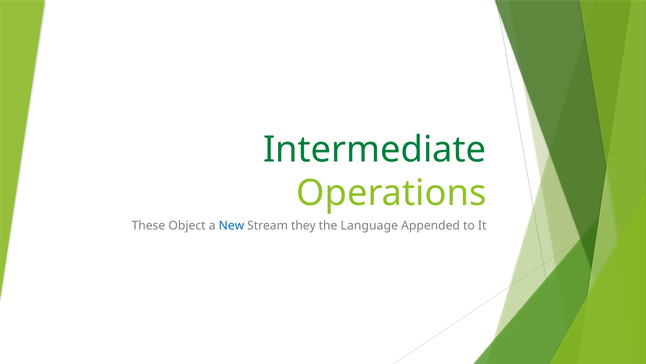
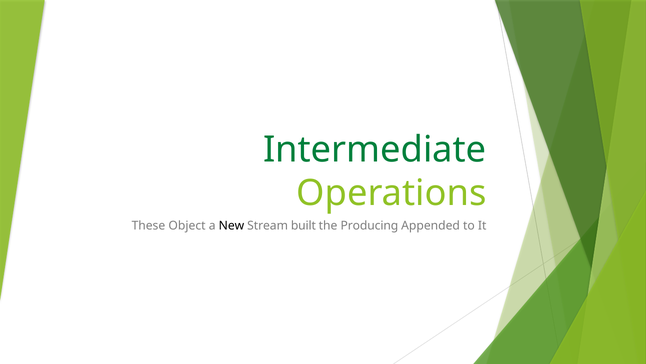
New colour: blue -> black (231, 225)
they: they -> built (303, 225)
Language: Language -> Producing (369, 225)
